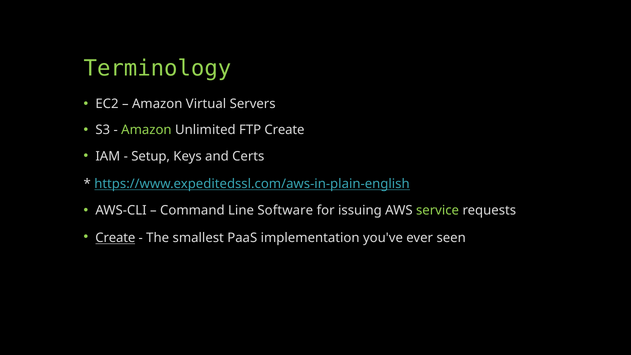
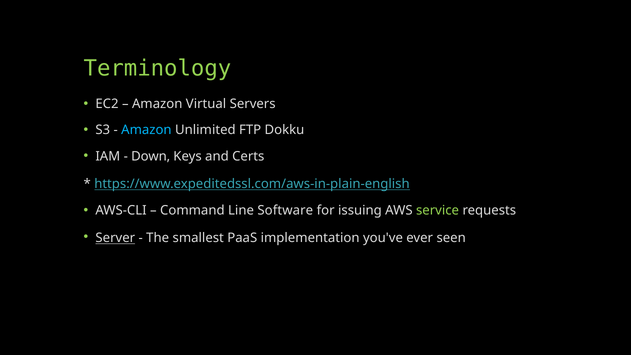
Amazon colour: light green -> light blue (146, 130)
FTP Create: Create -> Dokku (284, 130)
Setup: Setup -> Down (151, 156)
Create: Create -> Server (115, 238)
